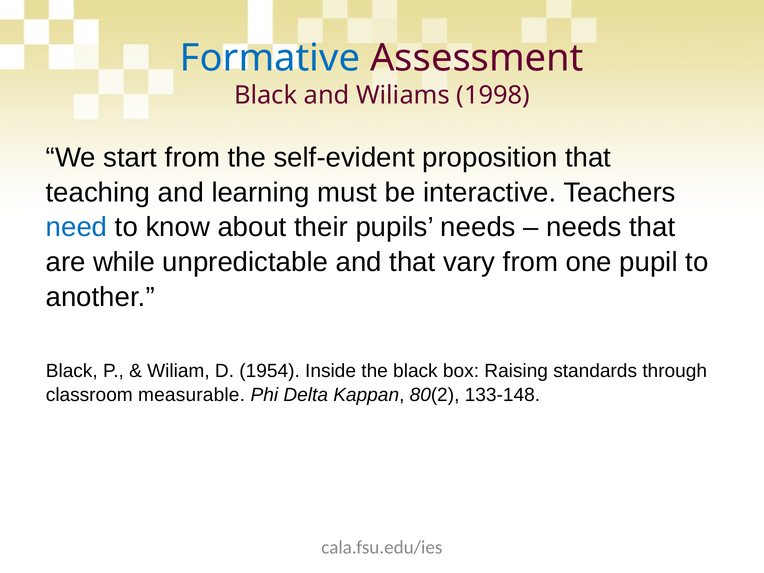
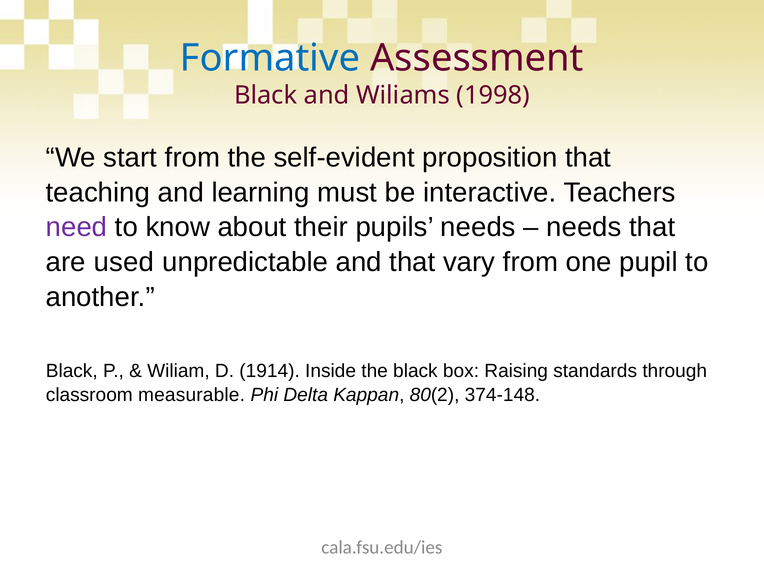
need colour: blue -> purple (77, 227)
while: while -> used (124, 262)
1954: 1954 -> 1914 (270, 371)
133-148: 133-148 -> 374-148 (502, 395)
